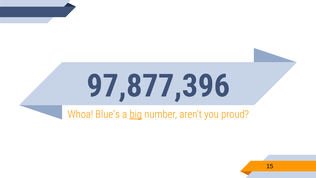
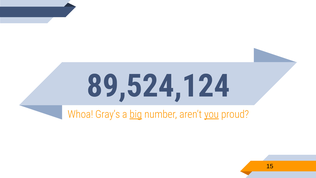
97,877,396: 97,877,396 -> 89,524,124 (158, 86)
Blue’s: Blue’s -> Gray’s (108, 114)
you underline: none -> present (211, 114)
